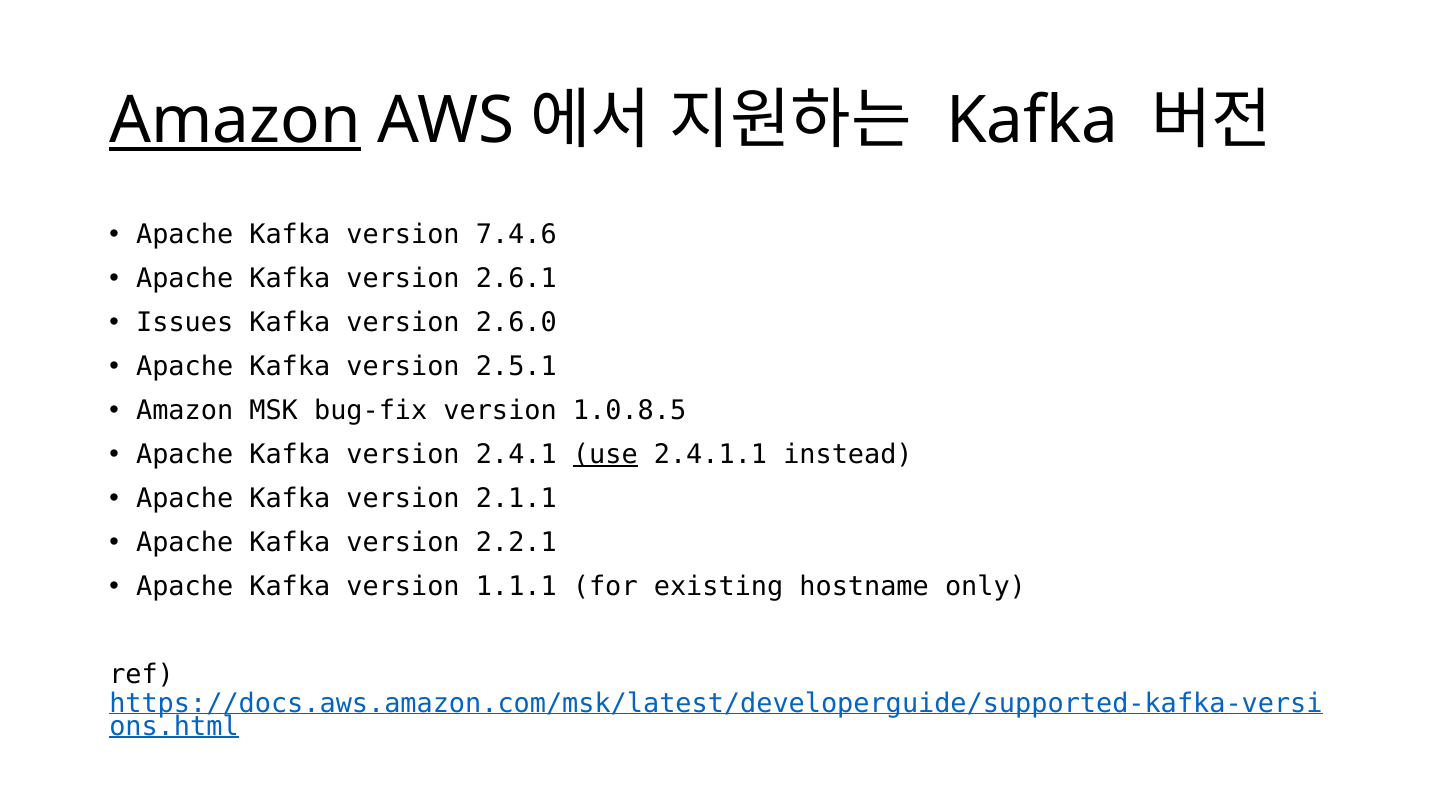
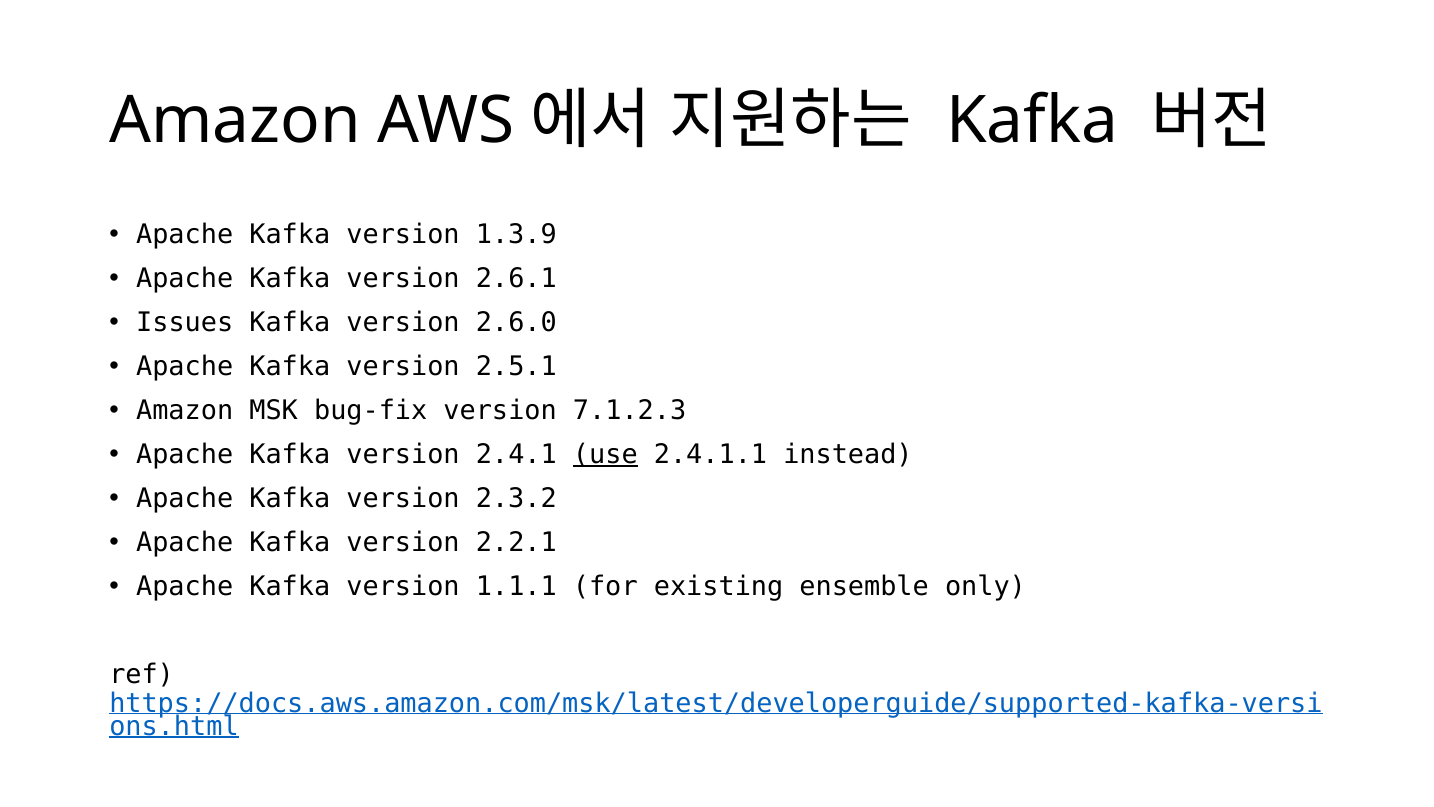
Amazon underline: present -> none (235, 120)
7.4.6: 7.4.6 -> 1.3.9 (516, 234)
1.0.8.5: 1.0.8.5 -> 7.1.2.3 (630, 410)
2.1.1: 2.1.1 -> 2.3.2 (516, 498)
hostname: hostname -> ensemble (864, 586)
